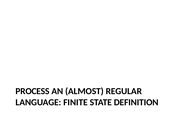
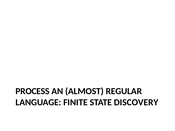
DEFINITION: DEFINITION -> DISCOVERY (136, 102)
